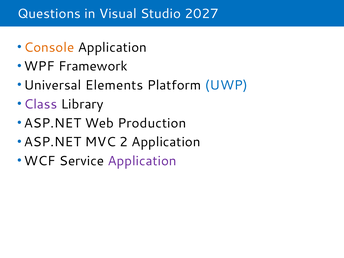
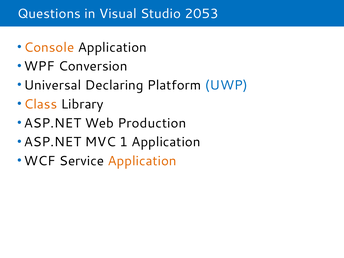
2027: 2027 -> 2053 (202, 14)
Framework: Framework -> Conversion (93, 66)
Elements: Elements -> Declaring (114, 85)
Class colour: purple -> orange (41, 104)
2: 2 -> 1 (124, 142)
Application colour: purple -> orange (142, 161)
